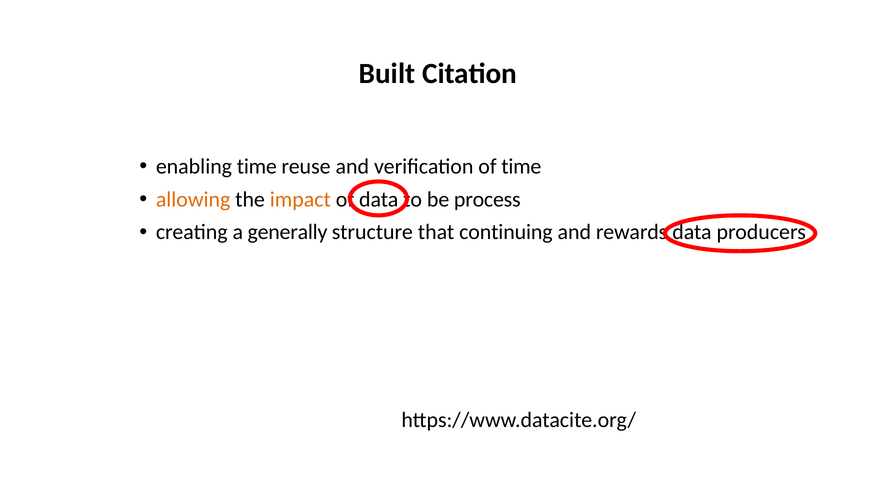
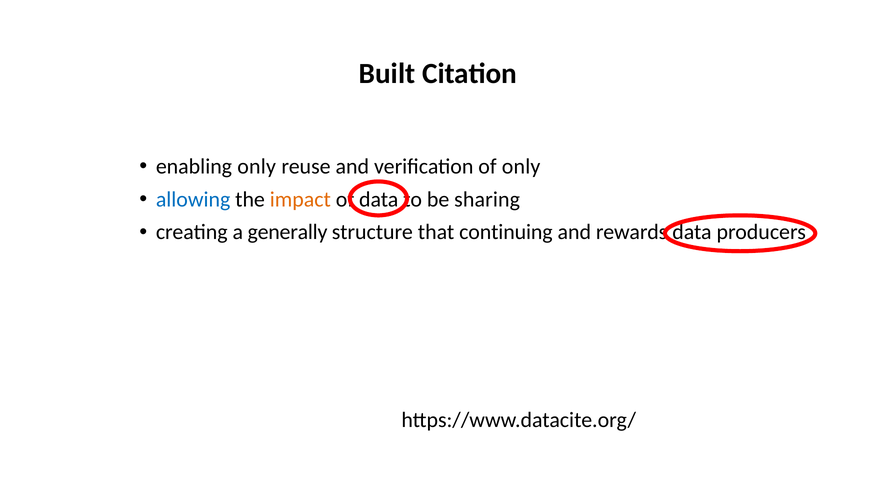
enabling time: time -> only (257, 167)
of time: time -> only (521, 167)
allowing colour: orange -> blue (193, 199)
process: process -> sharing (487, 199)
